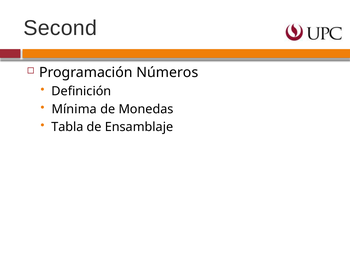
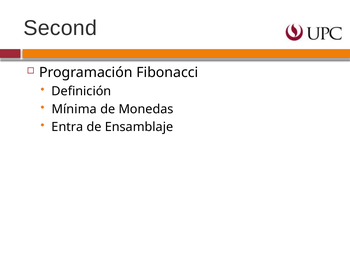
Números: Números -> Fibonacci (167, 72)
Tabla: Tabla -> Entra (67, 127)
